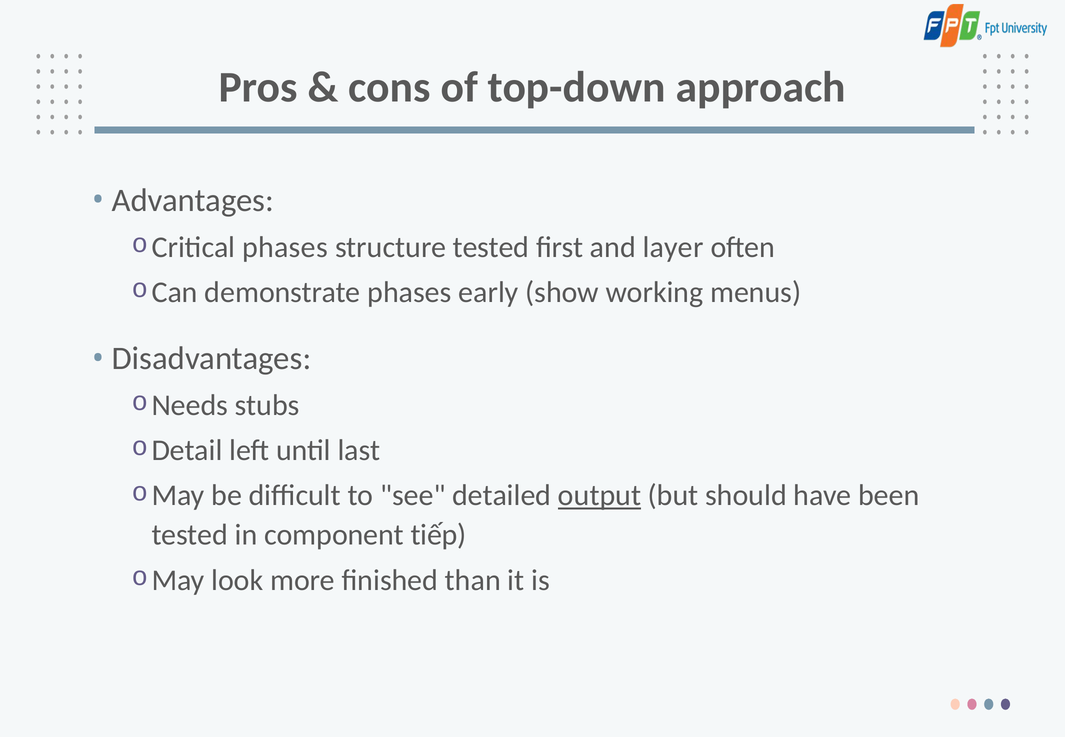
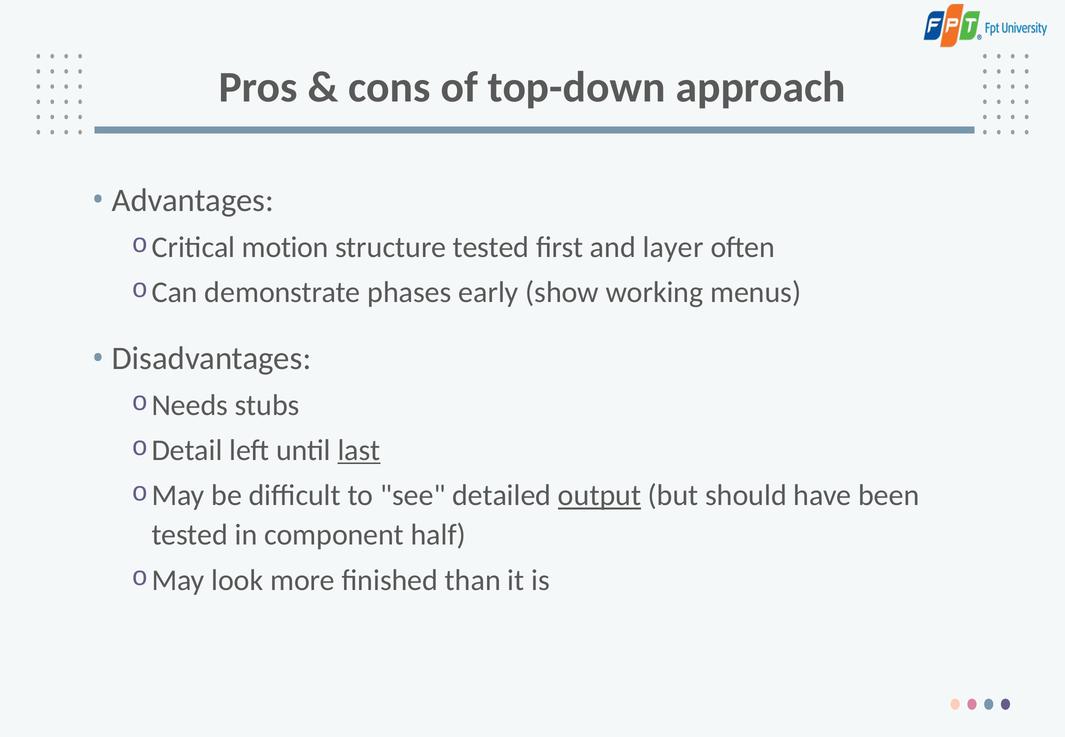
phases: phases -> motion (285, 247)
last underline: none -> present (359, 451)
tiếp: tiếp -> half (438, 535)
